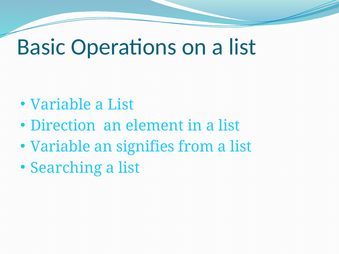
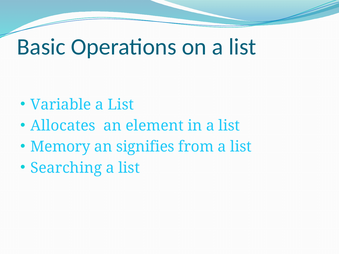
Direction: Direction -> Allocates (63, 126)
Variable: Variable -> Memory (60, 147)
